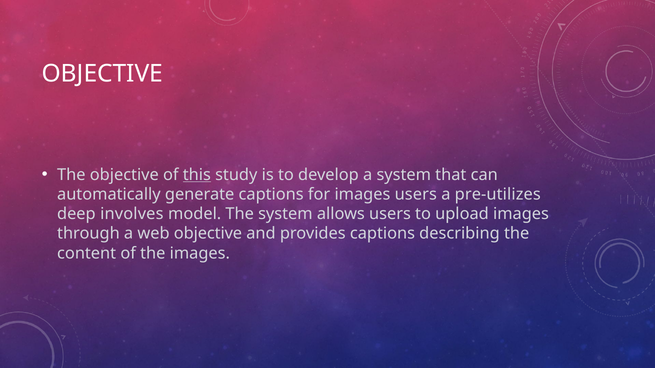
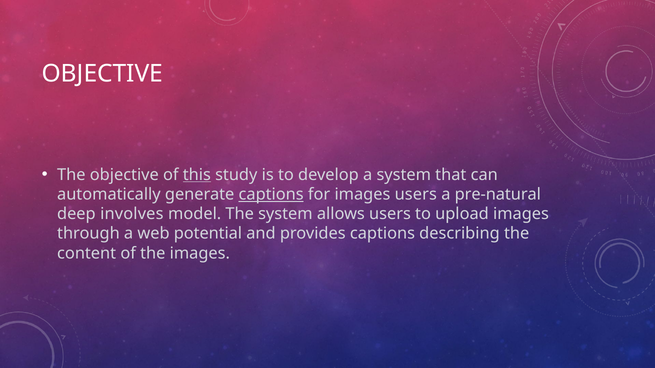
captions underline: none -> present (271, 195)
pre-utilizes: pre-utilizes -> pre-natural (498, 195)
web objective: objective -> potential (208, 234)
